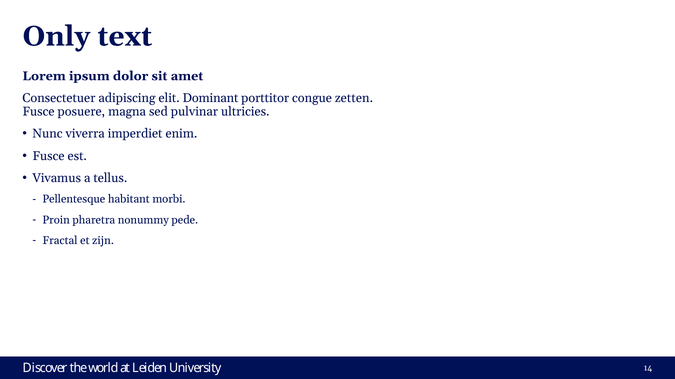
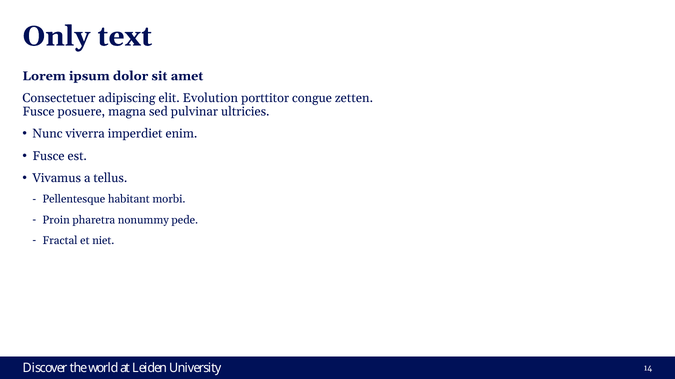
Dominant: Dominant -> Evolution (210, 98)
zijn: zijn -> niet (103, 241)
